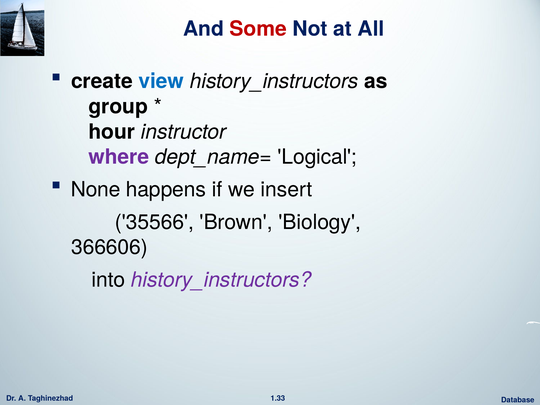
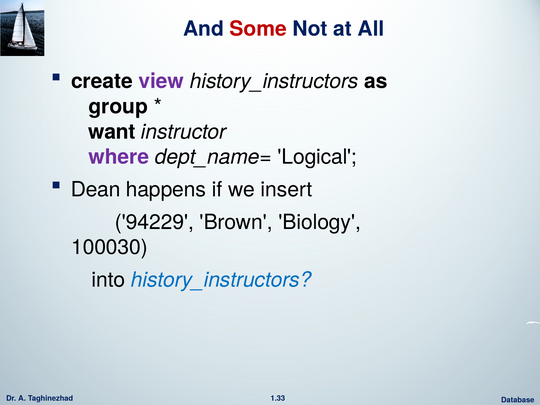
view colour: blue -> purple (161, 81)
hour: hour -> want (112, 132)
None: None -> Dean (96, 190)
35566: 35566 -> 94229 (154, 222)
366606: 366606 -> 100030 (109, 247)
history_instructors colour: purple -> blue (221, 280)
